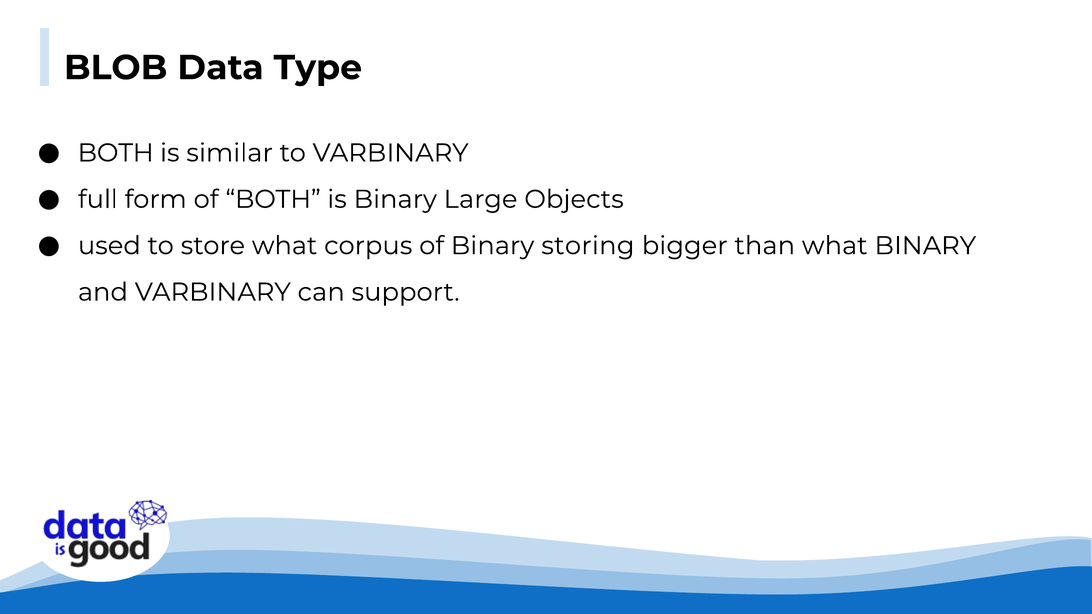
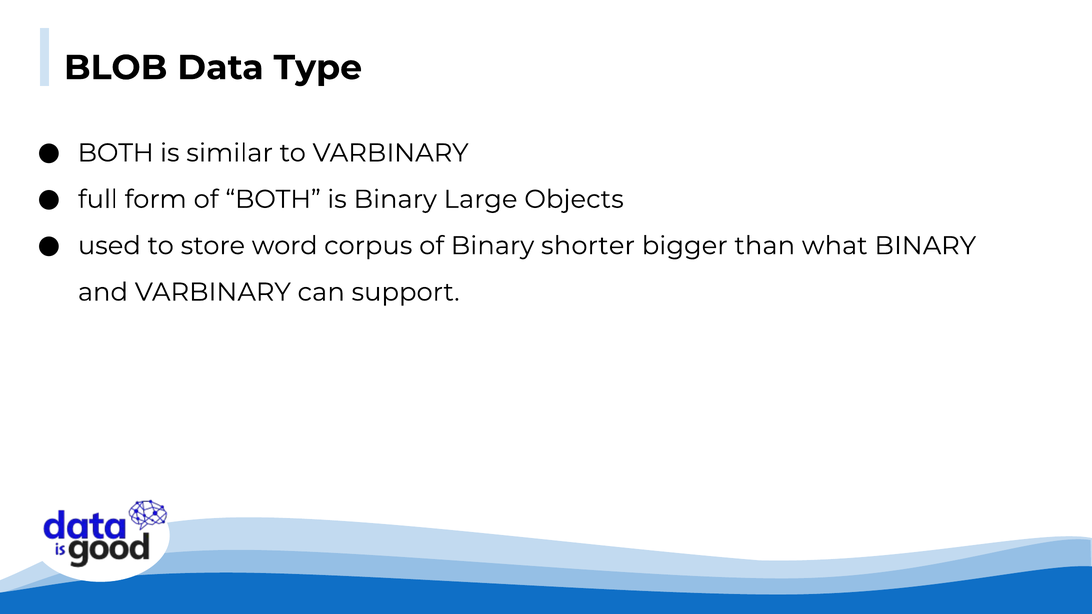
store what: what -> word (285, 246)
storing: storing -> shorter (588, 246)
